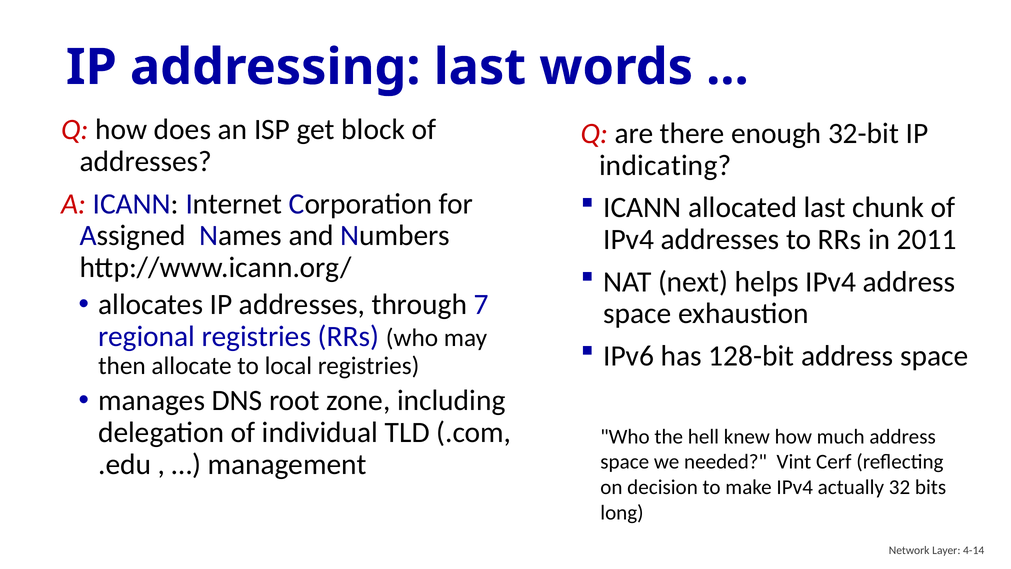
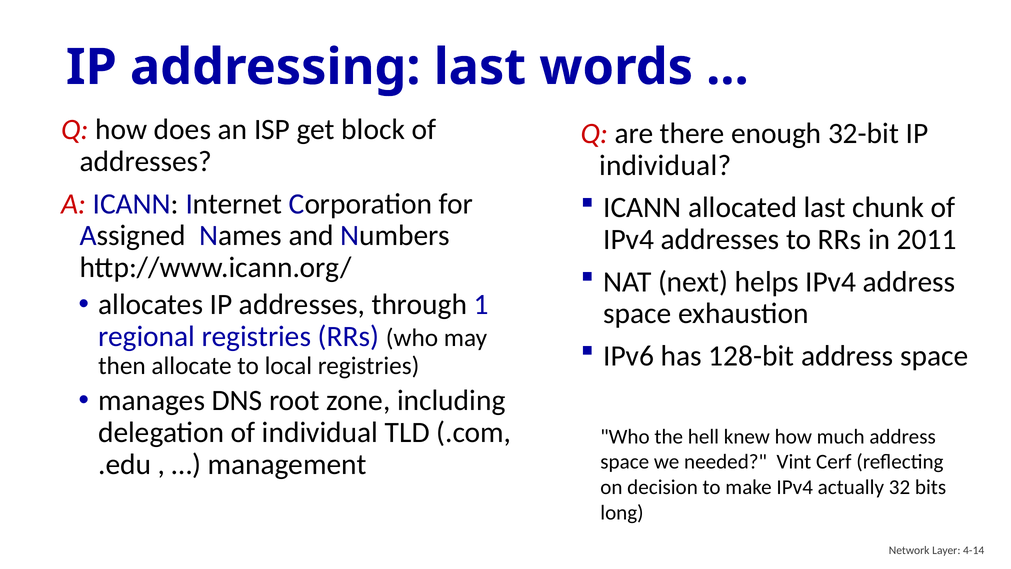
indicating: indicating -> individual (665, 165)
7: 7 -> 1 (481, 304)
